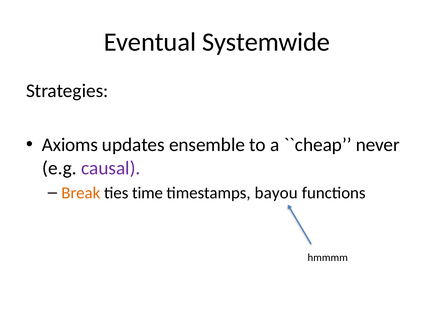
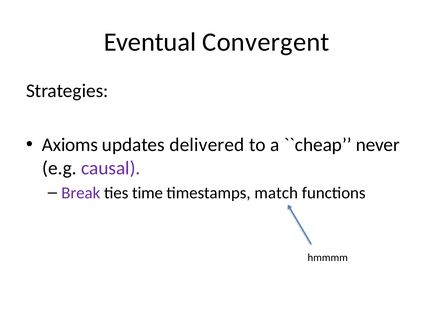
Systemwide: Systemwide -> Convergent (266, 42)
ensemble: ensemble -> delivered (207, 145)
Break colour: orange -> purple (81, 193)
bayou: bayou -> match (276, 193)
